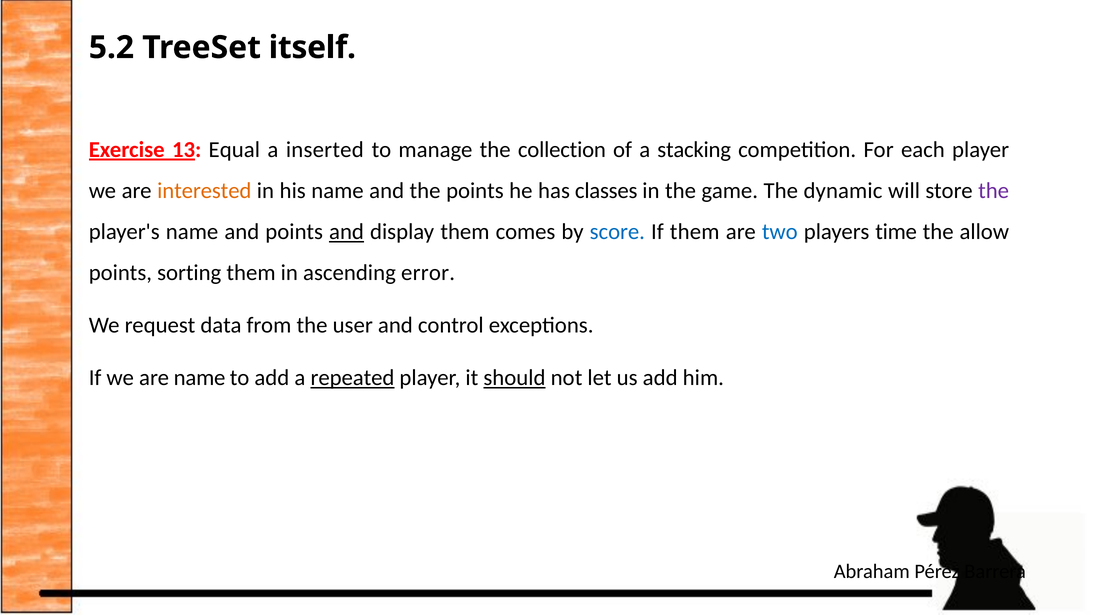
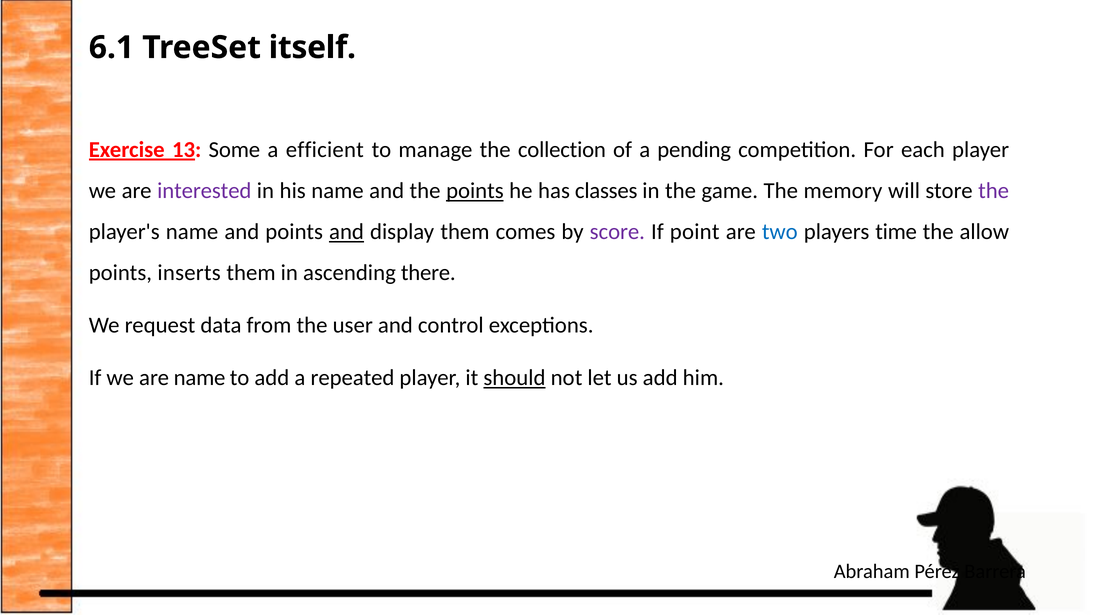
5.2: 5.2 -> 6.1 (111, 48)
Equal: Equal -> Some (234, 150)
inserted: inserted -> efficient (325, 150)
stacking: stacking -> pending (694, 150)
interested colour: orange -> purple (204, 191)
points underline: none -> present (475, 191)
dynamic: dynamic -> memory (843, 191)
score colour: blue -> purple (617, 232)
If them: them -> point (695, 232)
sorting: sorting -> inserts (189, 273)
error: error -> there (428, 273)
repeated underline: present -> none (352, 378)
